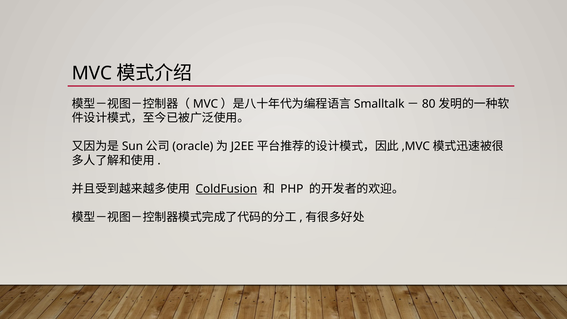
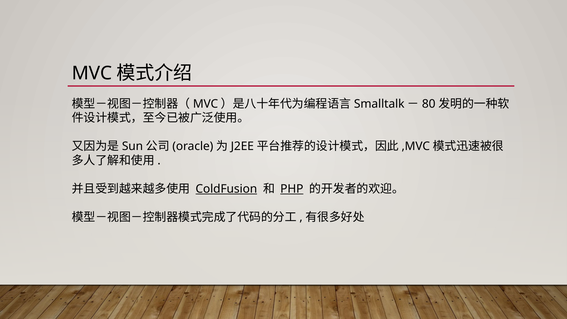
PHP underline: none -> present (292, 189)
